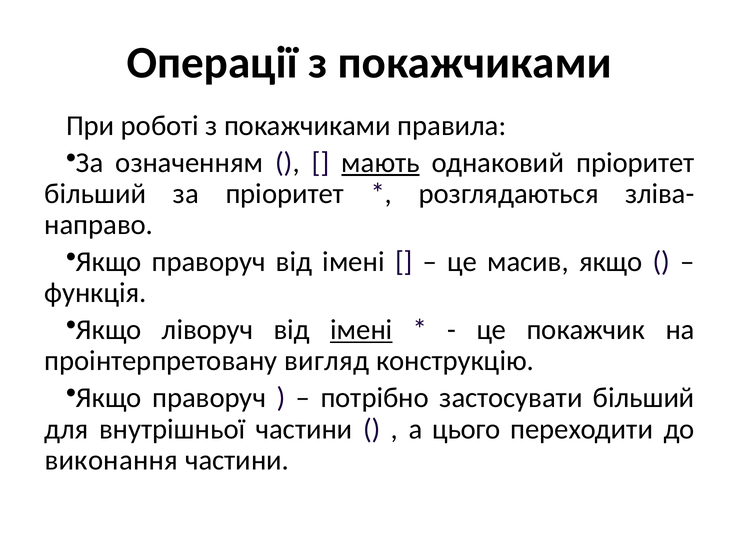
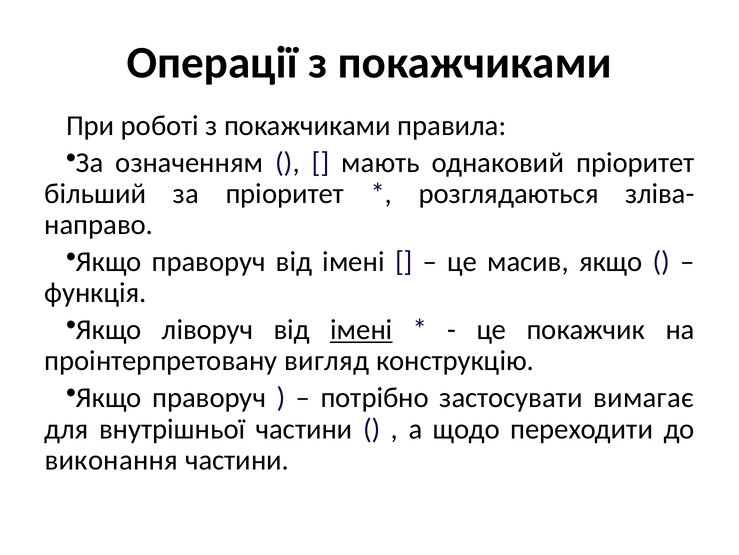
мають underline: present -> none (381, 162)
застосувати більший: більший -> вимагає (644, 397)
цього: цього -> щодо (466, 429)
